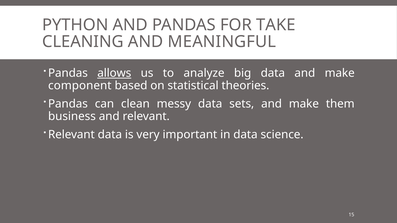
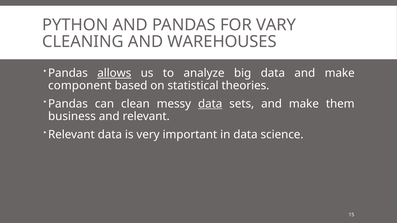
TAKE: TAKE -> VARY (276, 25)
MEANINGFUL: MEANINGFUL -> WAREHOUSES (222, 42)
data underline: none -> present (210, 104)
